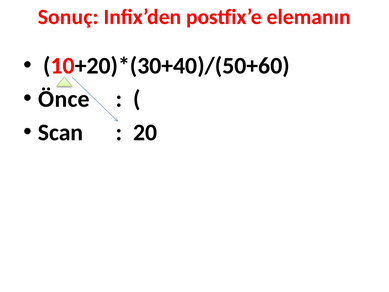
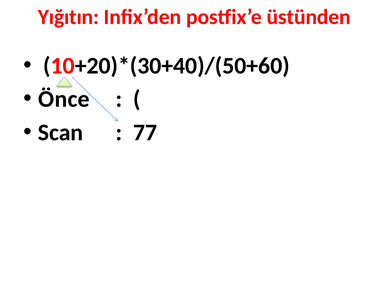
Sonuç: Sonuç -> Yığıtın (68, 17)
elemanın: elemanın -> üstünden (309, 17)
20: 20 -> 77 (145, 132)
